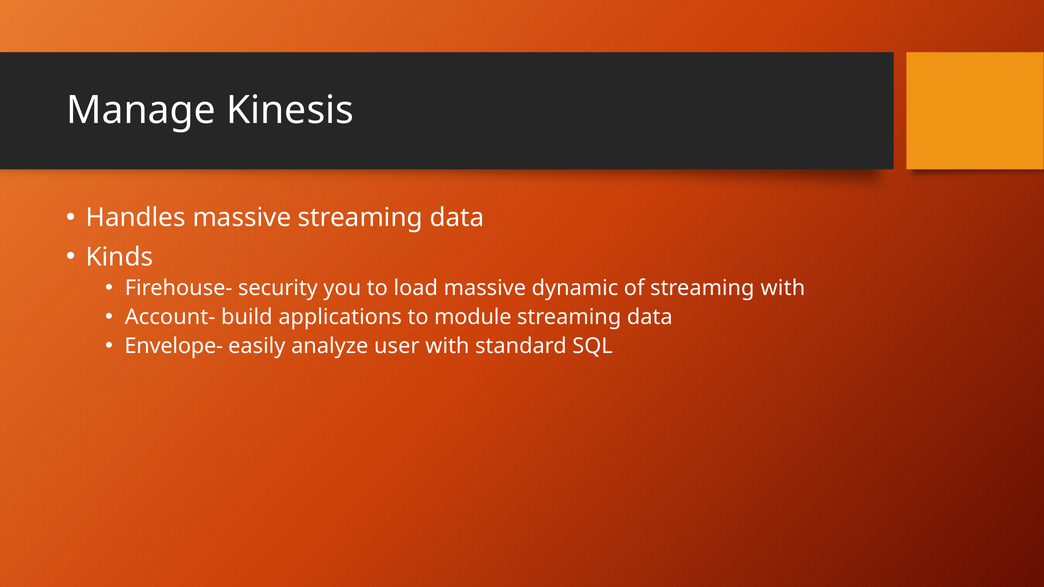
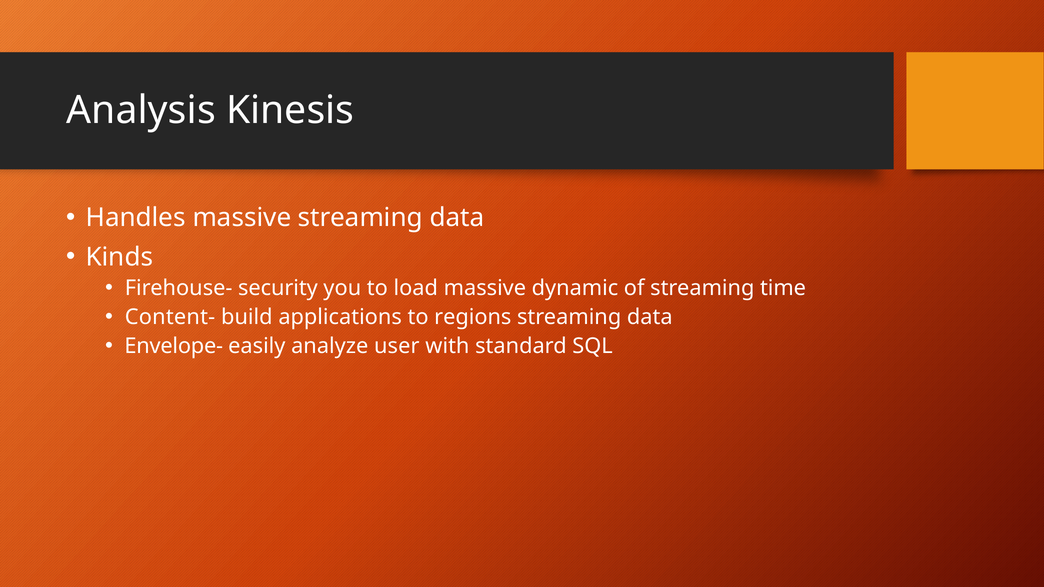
Manage: Manage -> Analysis (141, 111)
streaming with: with -> time (783, 288)
Account-: Account- -> Content- (170, 317)
module: module -> regions (473, 317)
